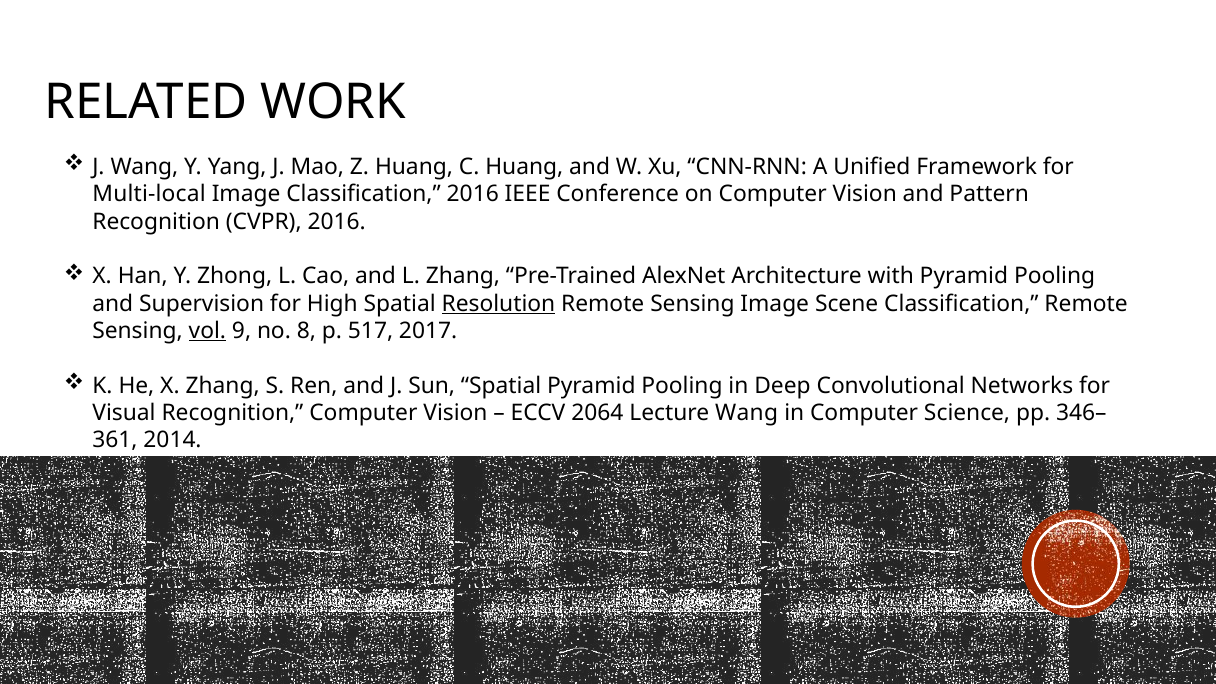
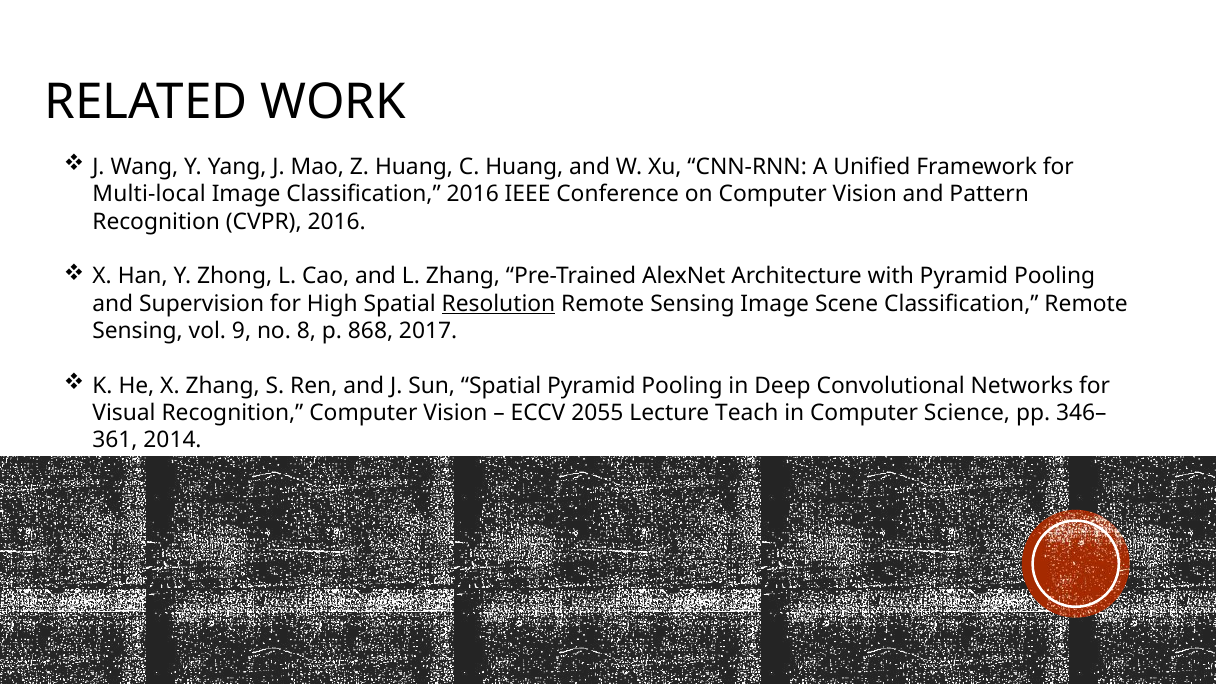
vol underline: present -> none (207, 331)
517: 517 -> 868 (371, 331)
2064: 2064 -> 2055 (597, 413)
Lecture Wang: Wang -> Teach (747, 413)
